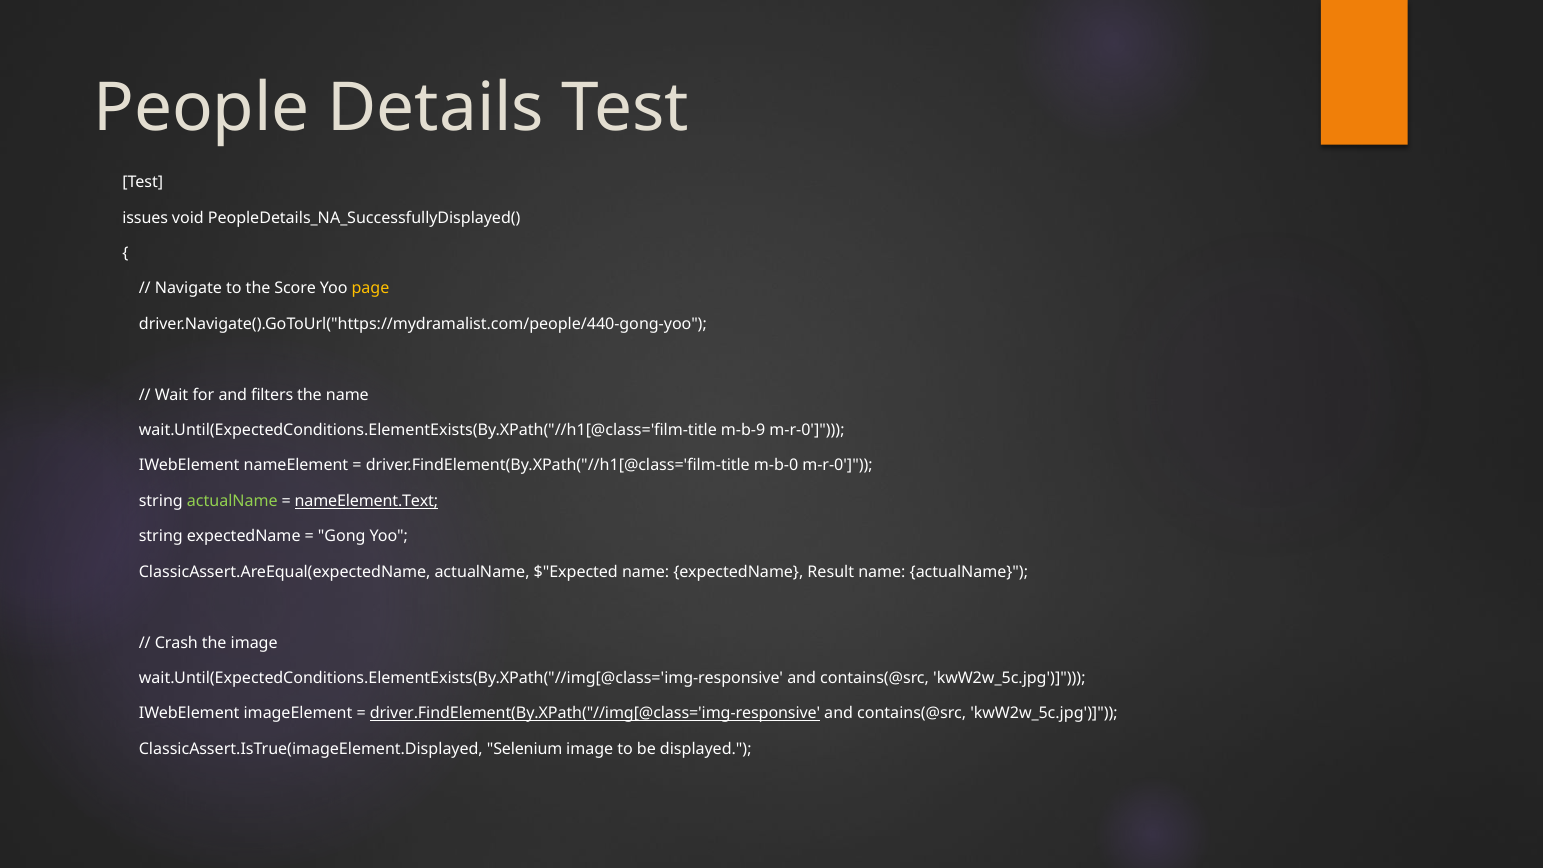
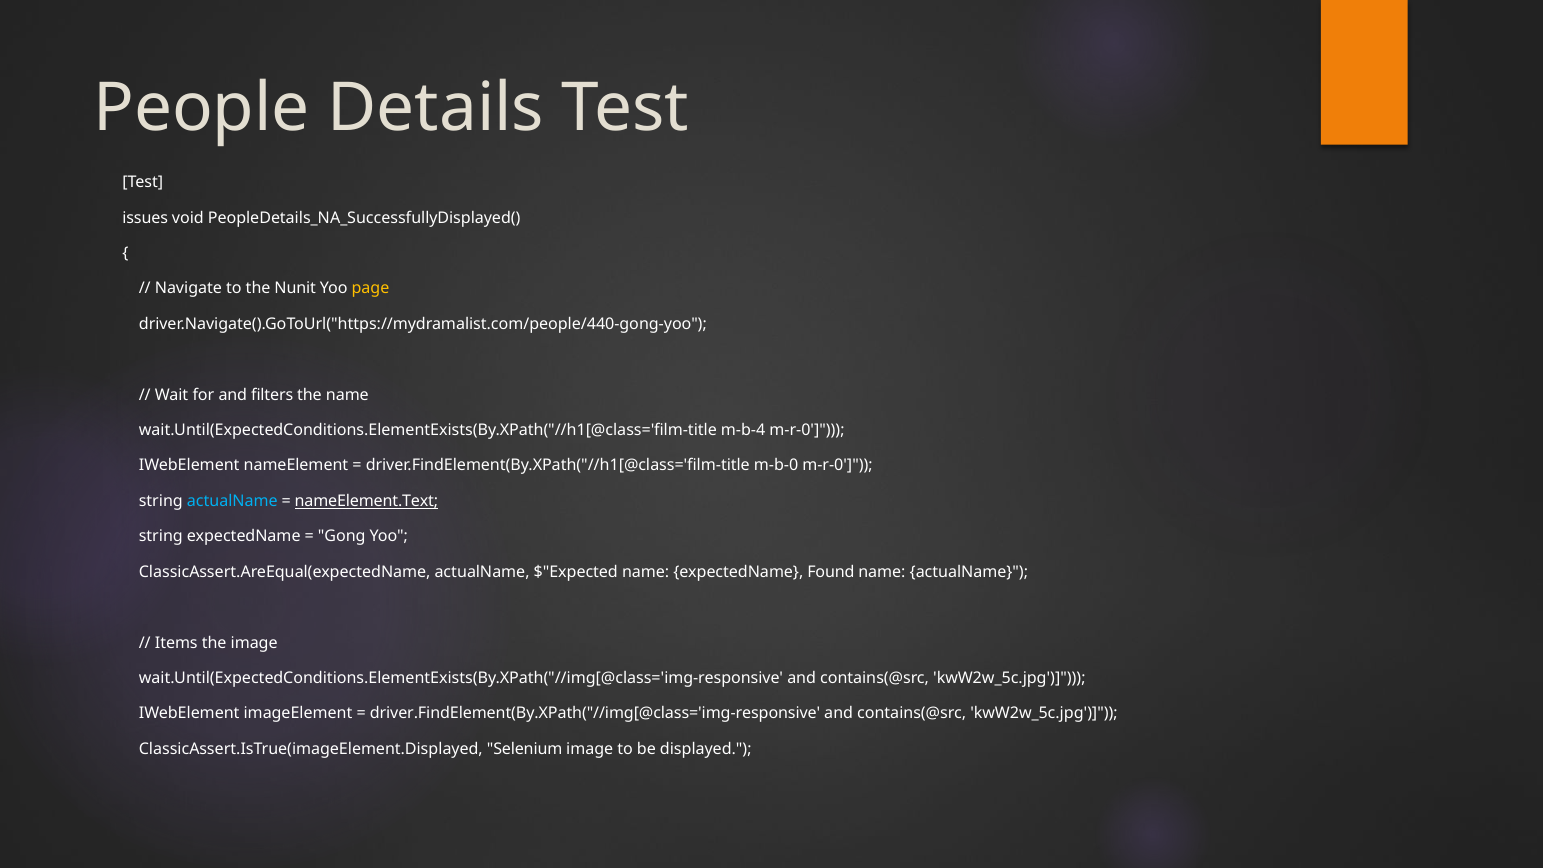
Score: Score -> Nunit (295, 289)
m-b-9: m-b-9 -> m-b-4 (743, 430)
actualName colour: light green -> light blue (232, 501)
Result: Result -> Found (831, 572)
Crash: Crash -> Items (176, 643)
driver.FindElement(By.XPath("//img[@class='img-responsive underline: present -> none (595, 713)
